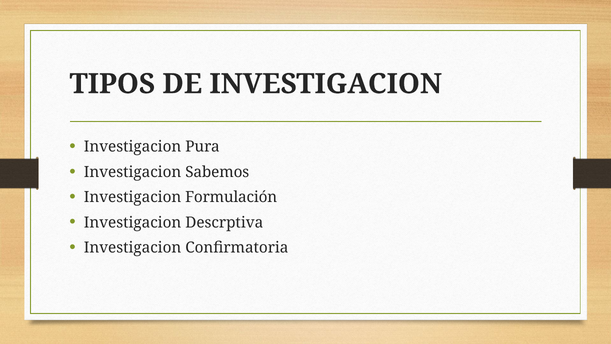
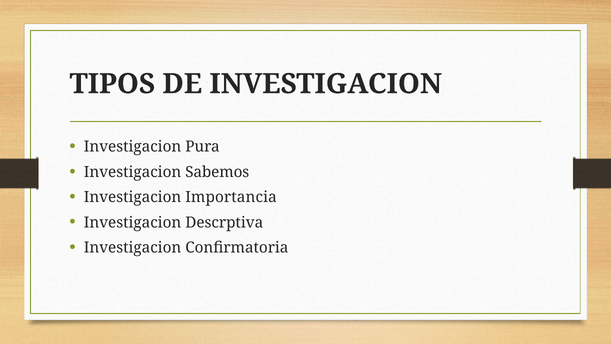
Formulación: Formulación -> Importancia (231, 197)
